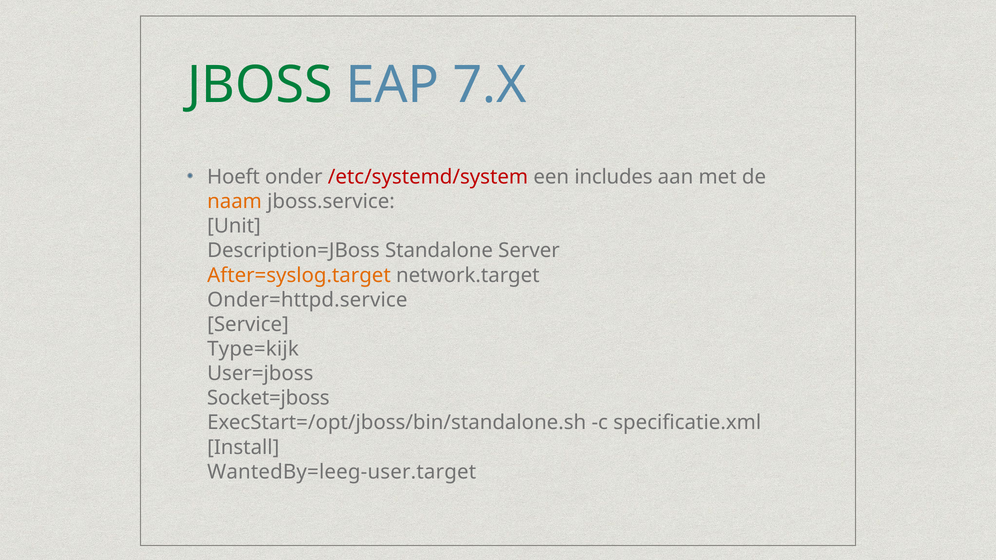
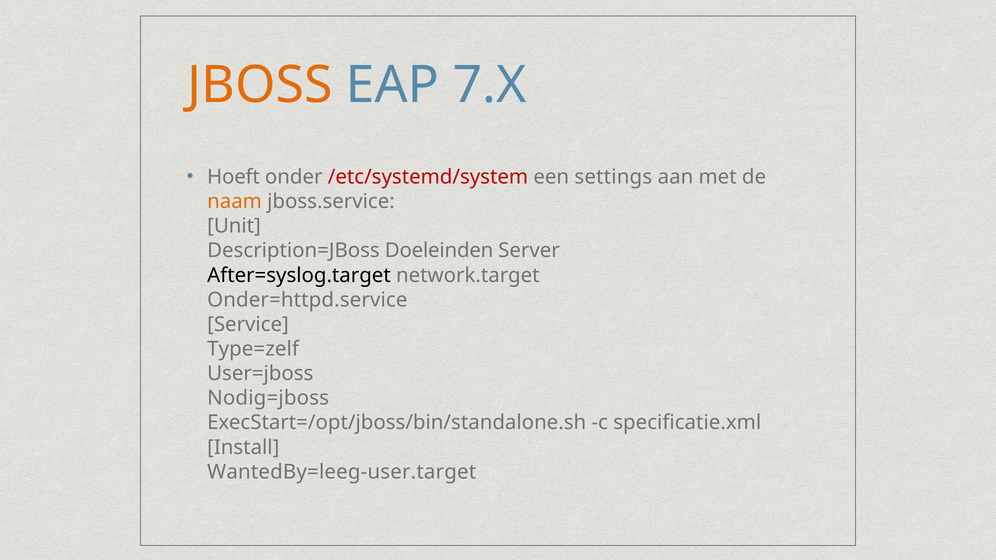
JBOSS colour: green -> orange (260, 85)
includes: includes -> settings (613, 177)
Standalone: Standalone -> Doeleinden (439, 251)
After=syslog.target colour: orange -> black (299, 275)
Type=kijk: Type=kijk -> Type=zelf (253, 349)
Socket=jboss: Socket=jboss -> Nodig=jboss (268, 398)
